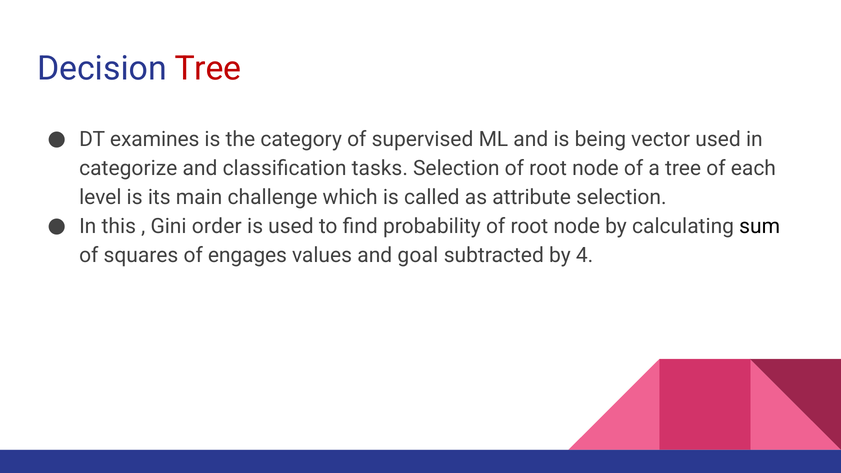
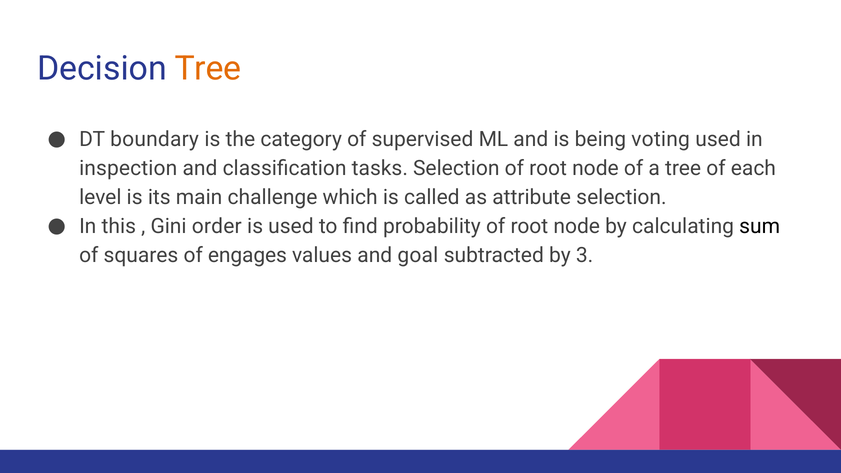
Tree colour: red -> orange (208, 69)
examines: examines -> boundary (155, 139)
vector: vector -> voting (661, 139)
categorize: categorize -> inspection (128, 168)
4: 4 -> 3 (585, 255)
